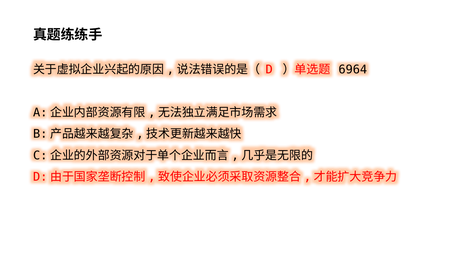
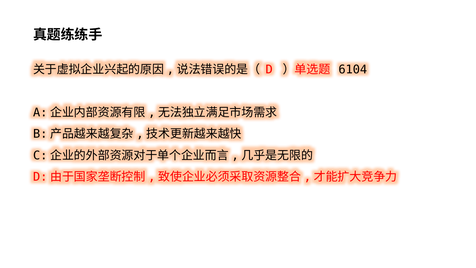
6964: 6964 -> 6104 (353, 70)
